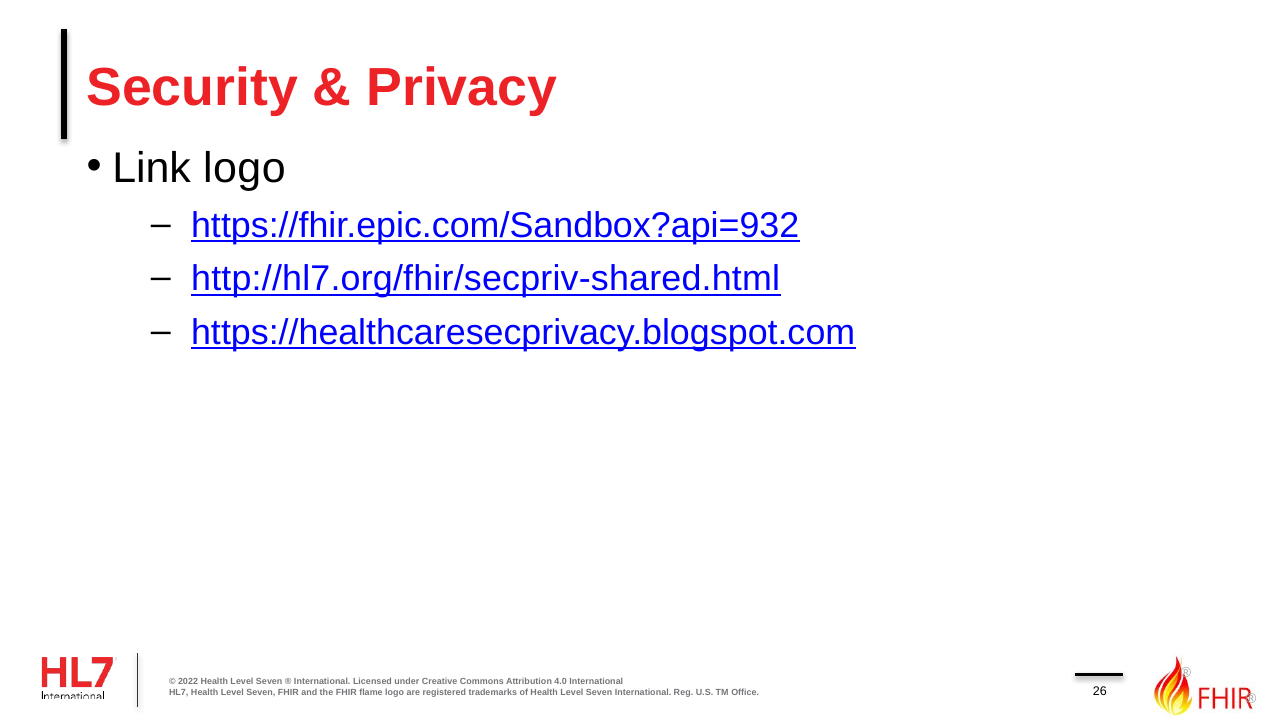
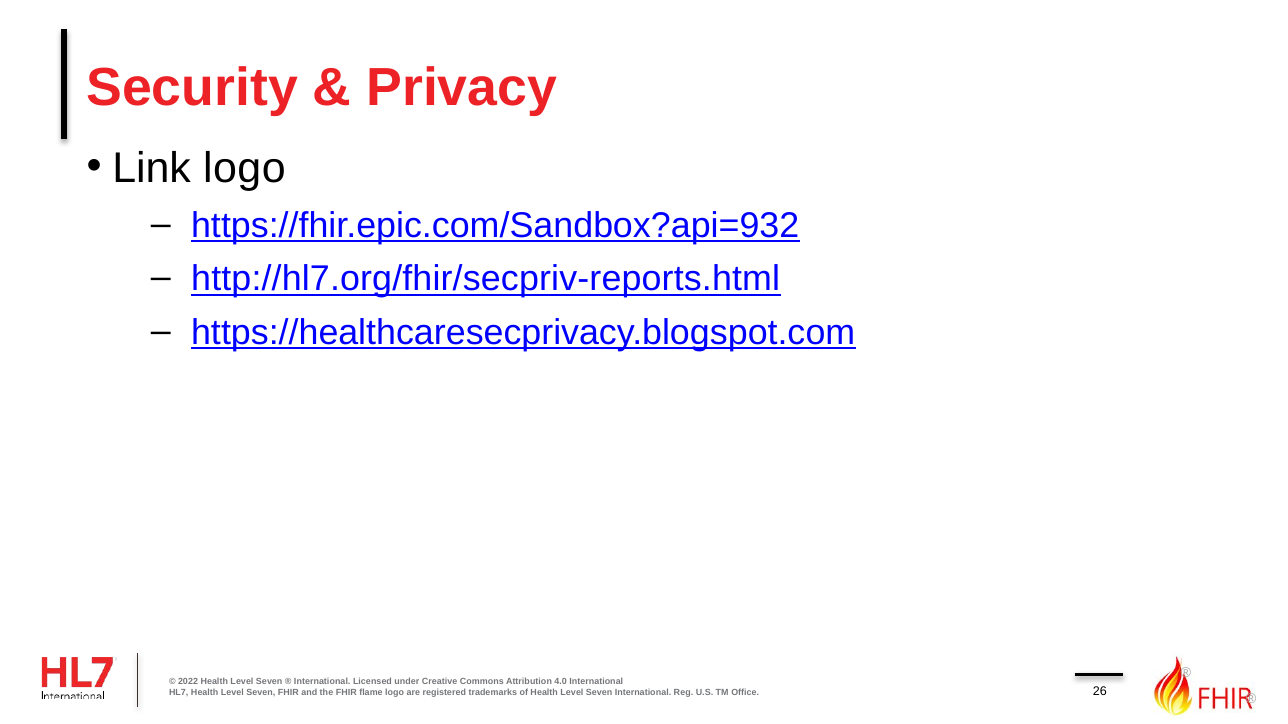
http://hl7.org/fhir/secpriv-shared.html: http://hl7.org/fhir/secpriv-shared.html -> http://hl7.org/fhir/secpriv-reports.html (486, 279)
